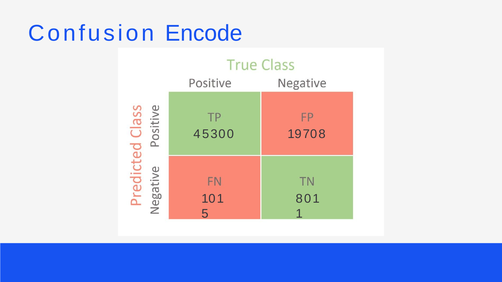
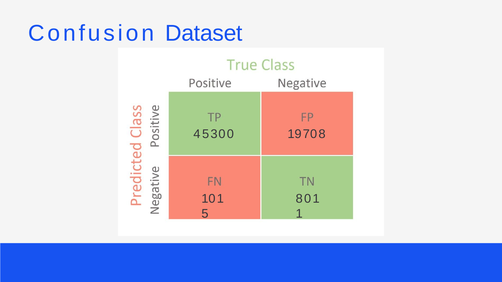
Encode: Encode -> Dataset (204, 33)
